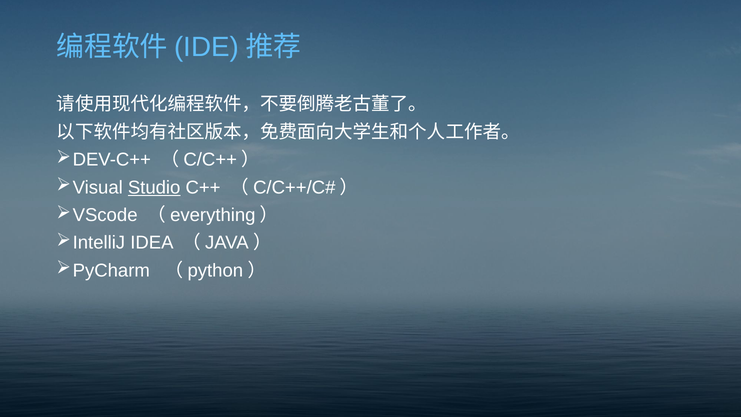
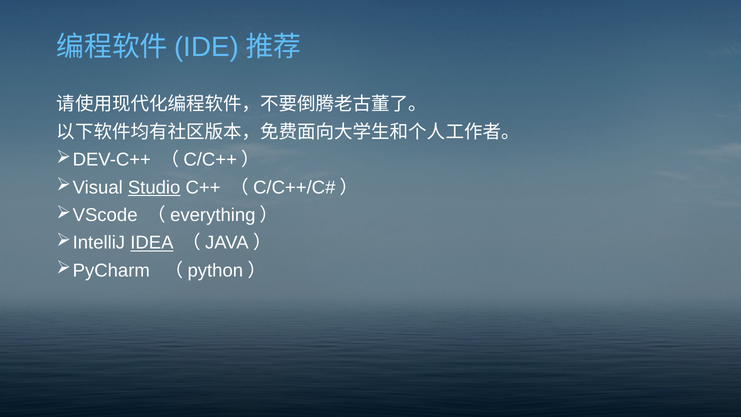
IDEA underline: none -> present (152, 243)
